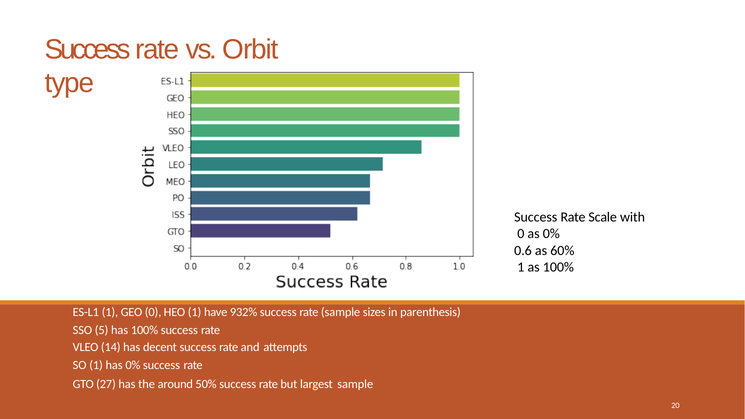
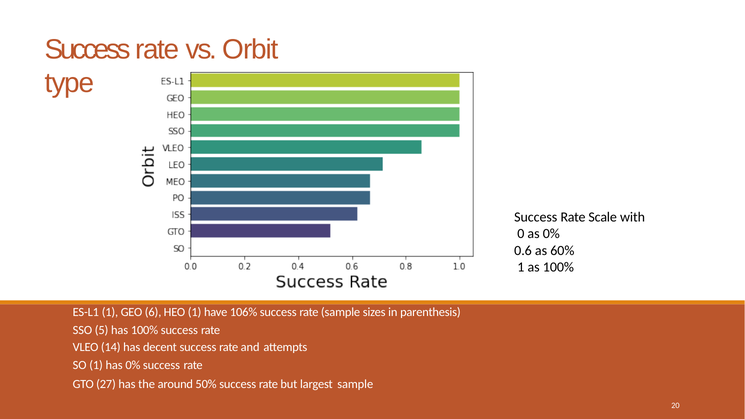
GEO 0: 0 -> 6 (153, 312)
932%: 932% -> 106% (244, 312)
